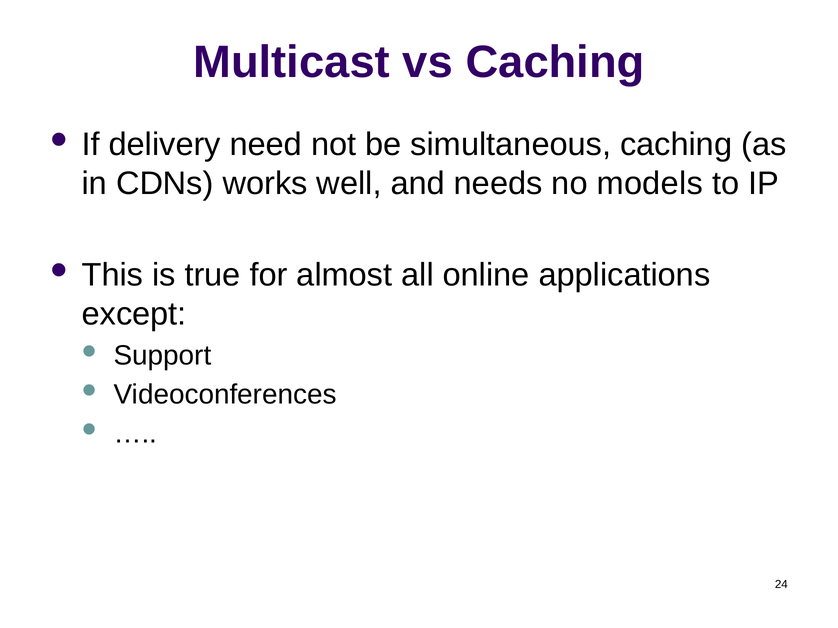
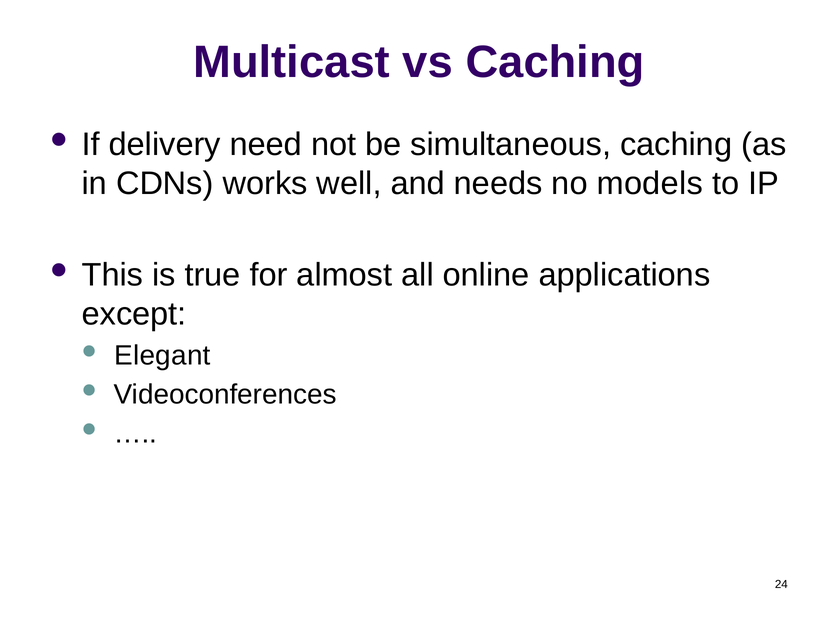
Support: Support -> Elegant (162, 356)
